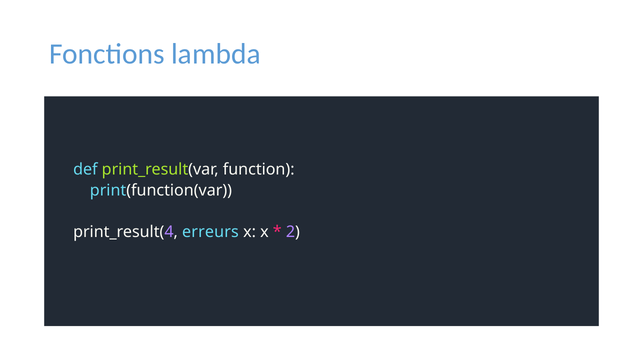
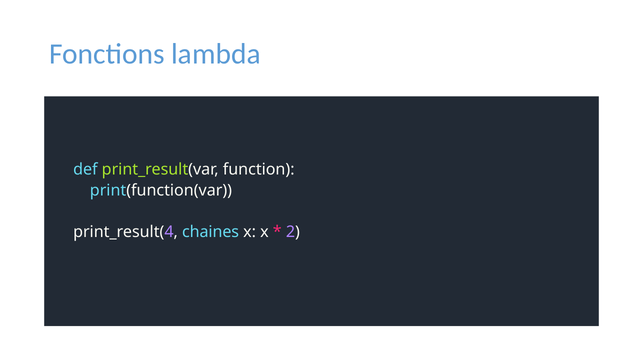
erreurs: erreurs -> chaines (211, 232)
